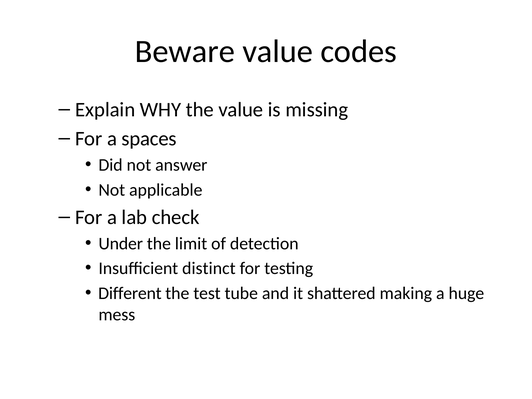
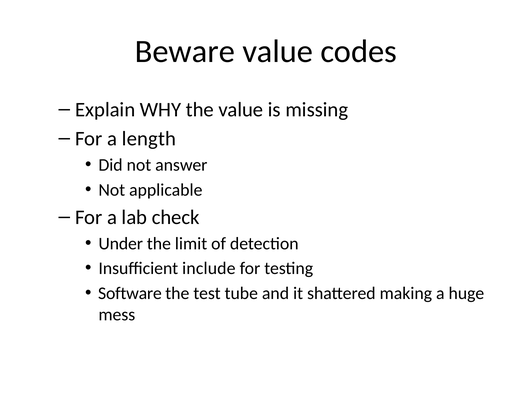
spaces: spaces -> length (149, 139)
distinct: distinct -> include (209, 268)
Different: Different -> Software (130, 293)
